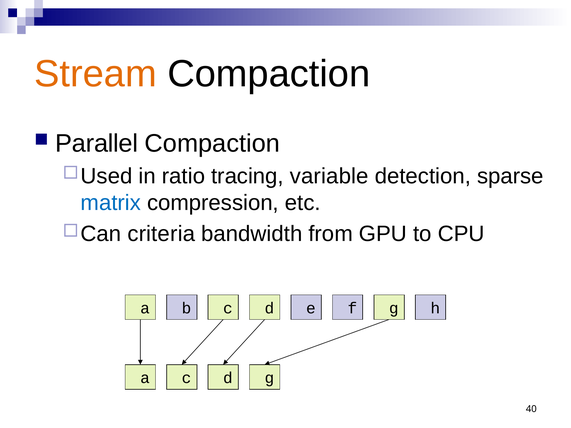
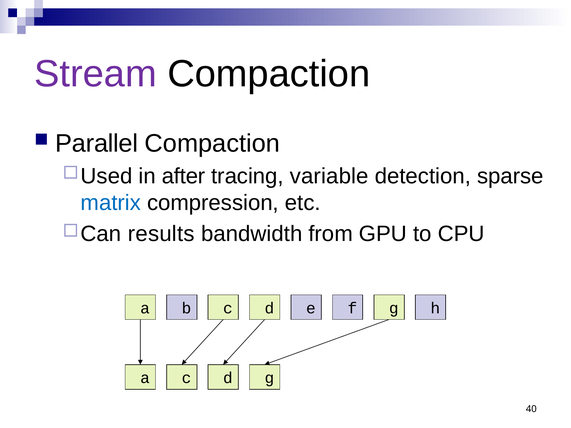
Stream colour: orange -> purple (96, 74)
ratio: ratio -> after (184, 176)
criteria: criteria -> results (161, 234)
